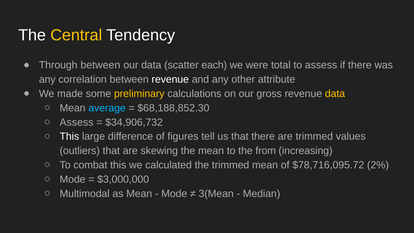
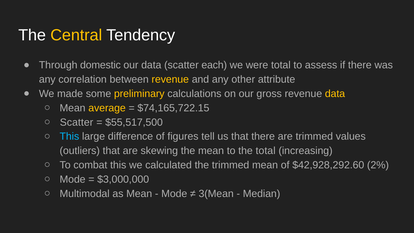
Through between: between -> domestic (100, 65)
revenue colour: white -> yellow (170, 79)
average colour: light blue -> yellow (107, 108)
$68,188,852.30: $68,188,852.30 -> $74,165,722.15 (173, 108)
Assess: Assess -> Scatter (77, 122)
$34,906,732: $34,906,732 -> $55,517,500 (134, 122)
This colour: white -> light blue (69, 136)
the from: from -> total (266, 151)
$78,716,095.72: $78,716,095.72 -> $42,928,292.60 (328, 165)
